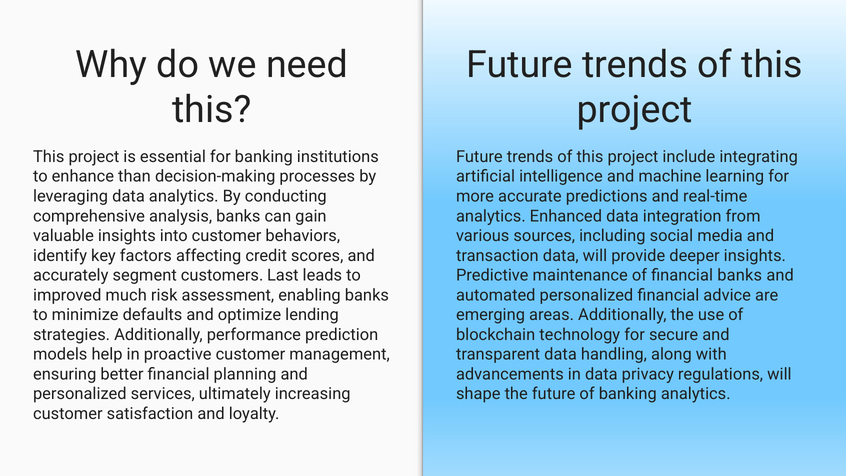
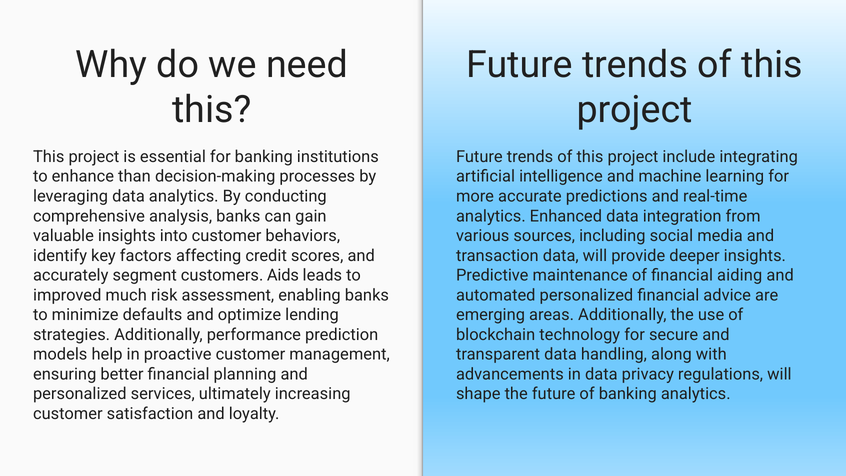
Last: Last -> Aids (283, 275)
financial banks: banks -> aiding (740, 275)
